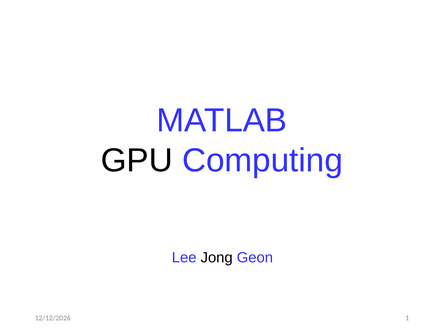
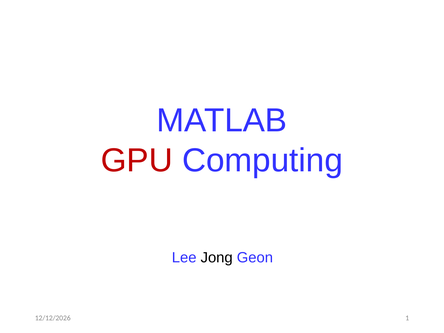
GPU colour: black -> red (137, 161)
